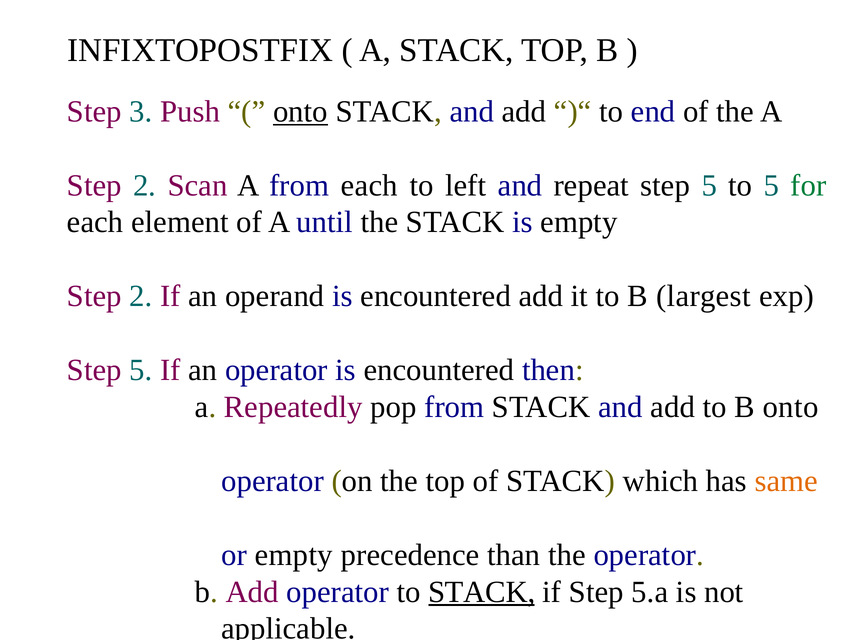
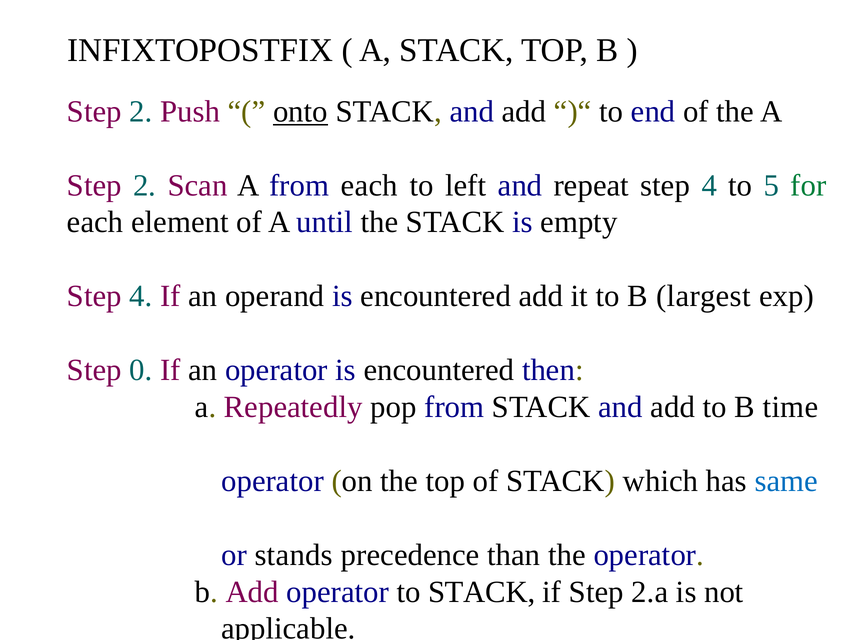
3: 3 -> 2 (141, 111)
repeat step 5: 5 -> 4 (709, 185)
2: 2 -> 4 (141, 296)
5: 5 -> 0 (141, 370)
B onto: onto -> time (791, 407)
same colour: orange -> blue (786, 481)
or empty: empty -> stands (294, 555)
STACK underline: present -> none (482, 592)
5.a: 5.a -> 2.a (650, 592)
